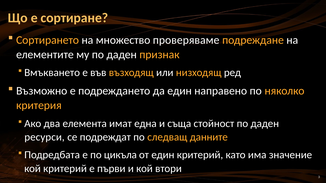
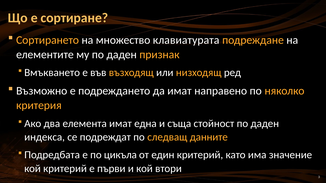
проверяваме: проверяваме -> клавиатурата (186, 40)
да един: един -> имат (179, 91)
ресурси: ресурси -> индекса (45, 137)
